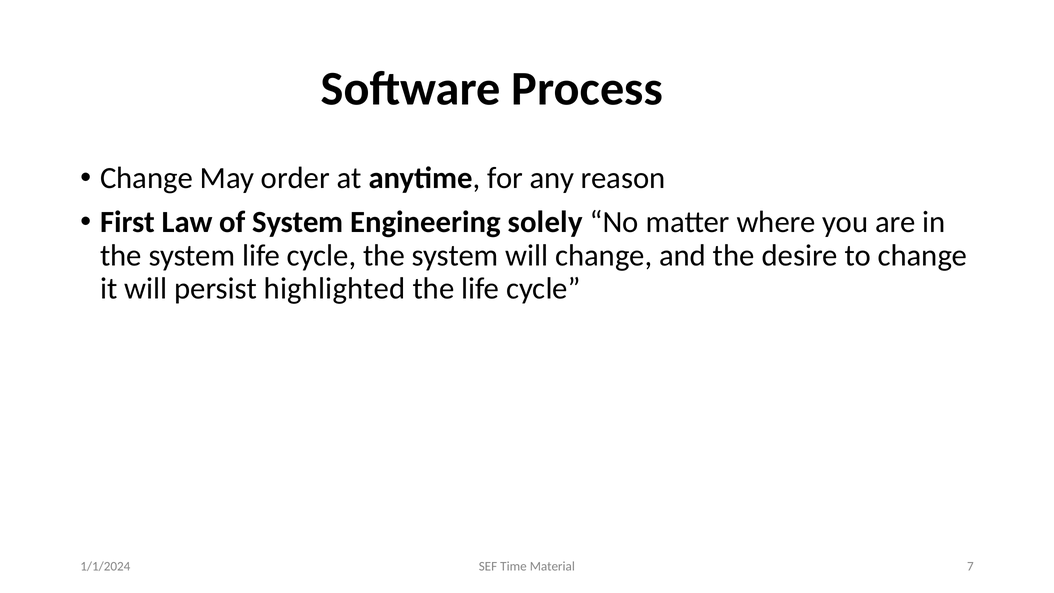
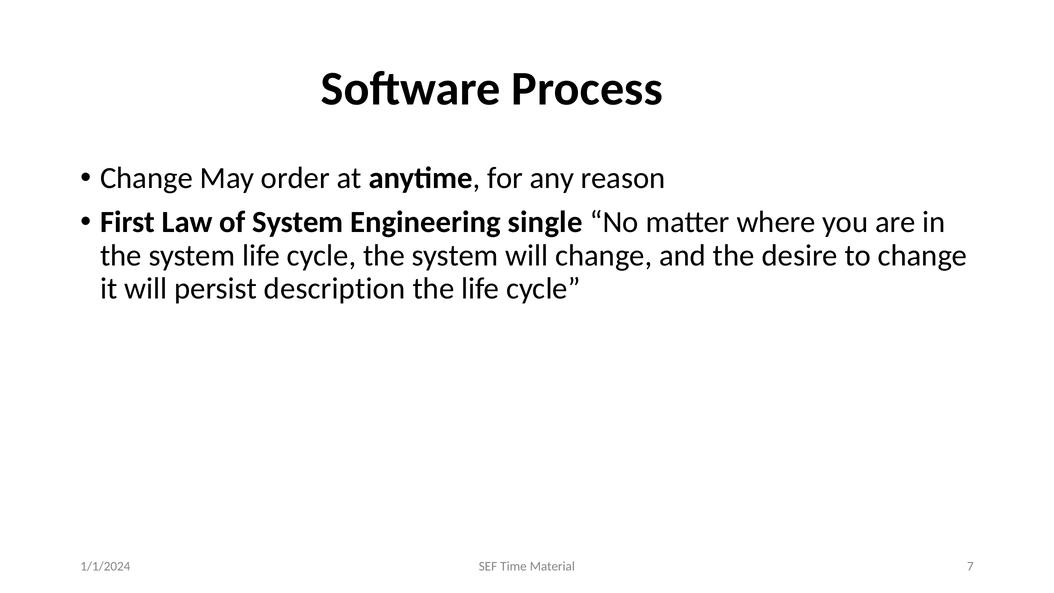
solely: solely -> single (545, 222)
highlighted: highlighted -> description (335, 289)
